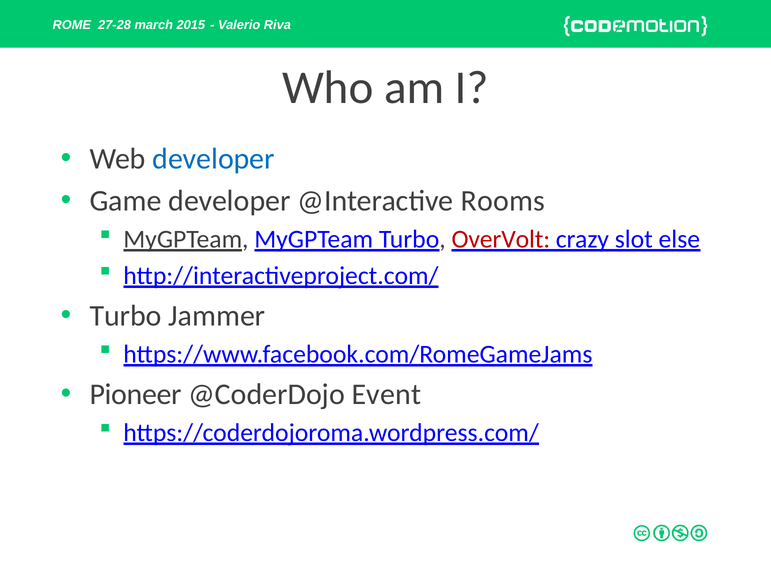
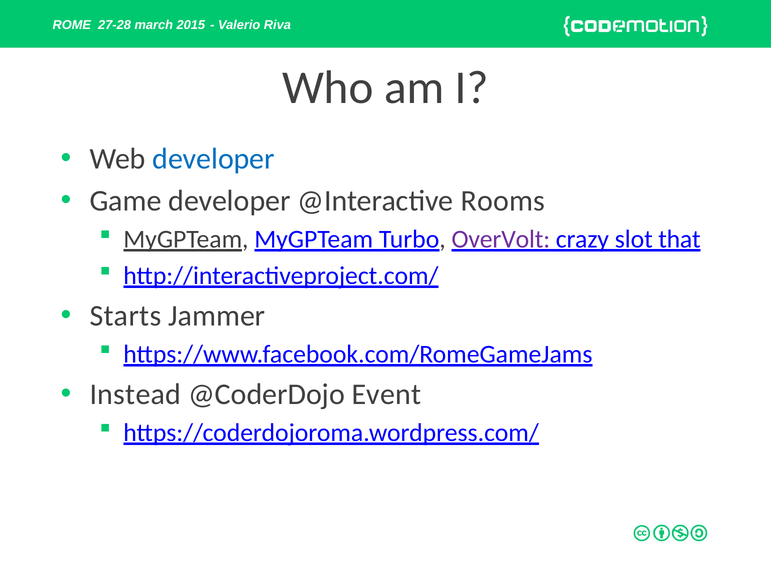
OverVolt colour: red -> purple (501, 239)
else: else -> that (679, 239)
Turbo: Turbo -> Starts (125, 316)
Pioneer: Pioneer -> Instead (135, 395)
